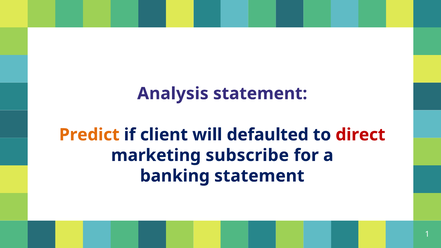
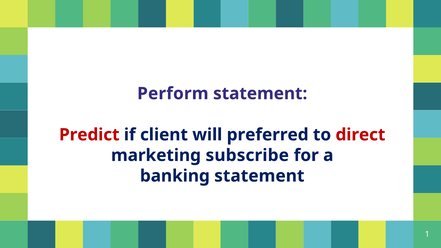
Analysis: Analysis -> Perform (173, 94)
Predict colour: orange -> red (89, 135)
defaulted: defaulted -> preferred (268, 135)
